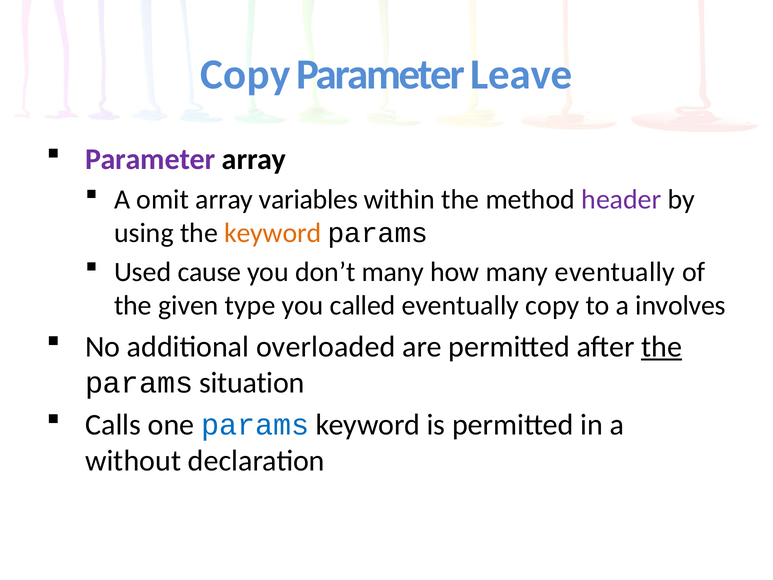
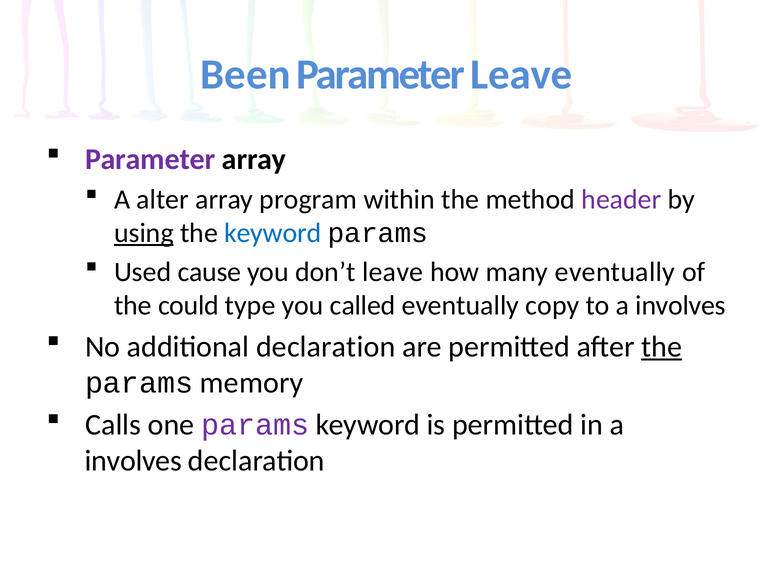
Copy: Copy -> Been (246, 75)
omit: omit -> alter (163, 200)
variables: variables -> program (308, 200)
using underline: none -> present (144, 233)
keyword colour: orange -> blue (273, 233)
don’t many: many -> leave (393, 272)
given: given -> could (189, 305)
additional overloaded: overloaded -> declaration (326, 346)
situation: situation -> memory (252, 383)
params colour: blue -> purple (255, 425)
without: without -> involves (133, 461)
